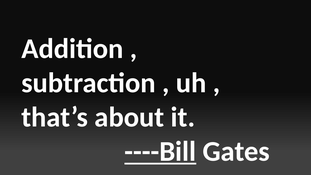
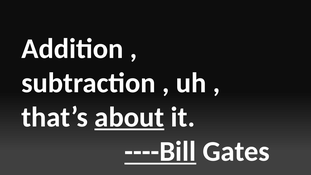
about underline: none -> present (129, 117)
